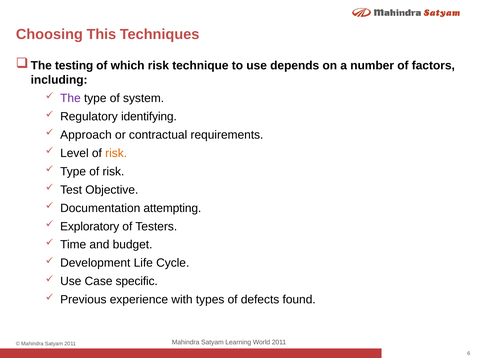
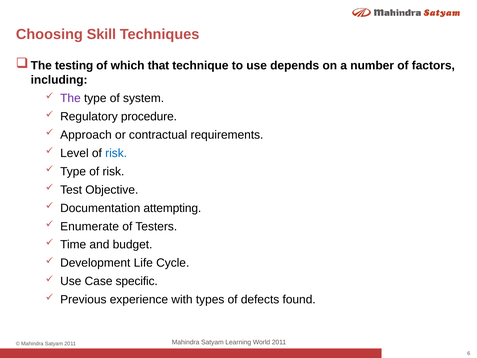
This: This -> Skill (101, 34)
which risk: risk -> that (158, 66)
identifying: identifying -> procedure (149, 117)
risk colour: orange -> blue (116, 153)
Exploratory: Exploratory -> Enumerate (90, 226)
